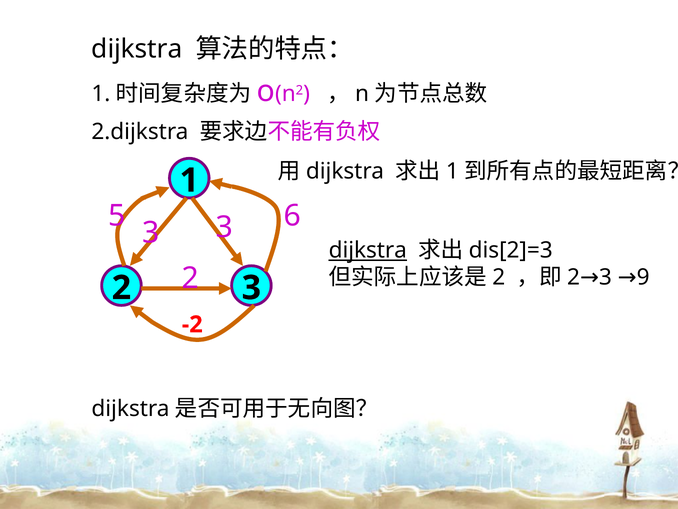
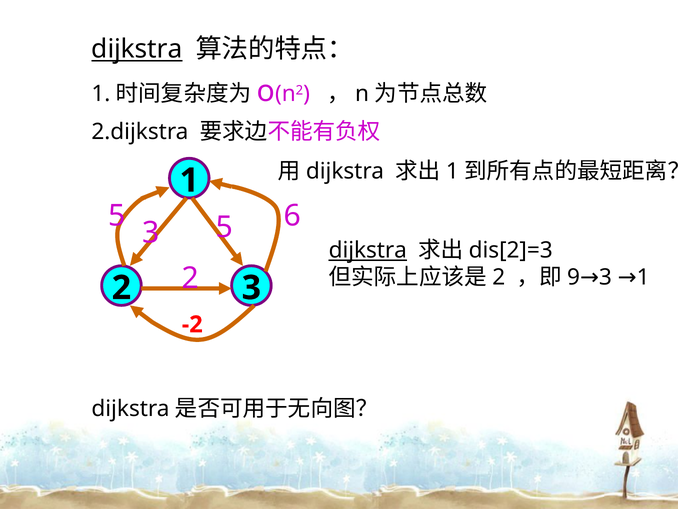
dijkstra underline: none -> present (137, 49)
3: 3 -> 5 (224, 227)
2: 2 -> 9 (574, 277)
3 9: 9 -> 1 (643, 277)
